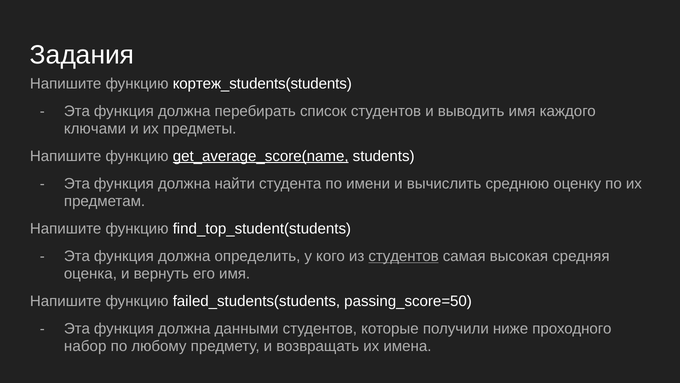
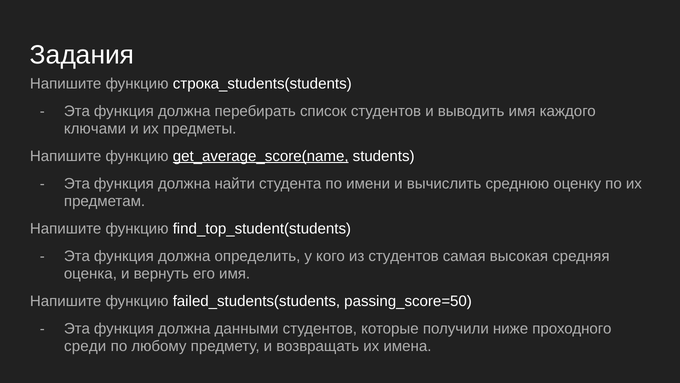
кортеж_students(students: кортеж_students(students -> строка_students(students (262, 84)
студентов underline: present -> none (404, 256)
набор: набор -> среди (85, 346)
